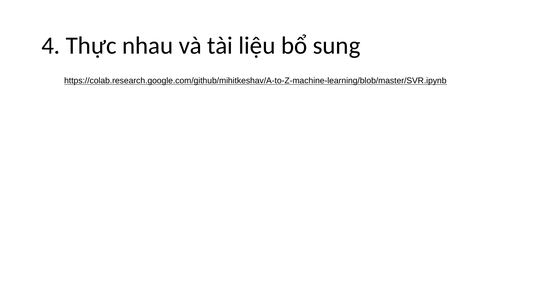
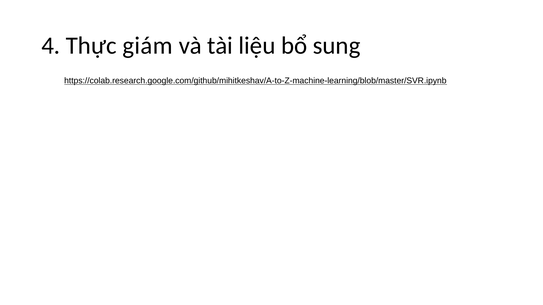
nhau: nhau -> giám (148, 46)
